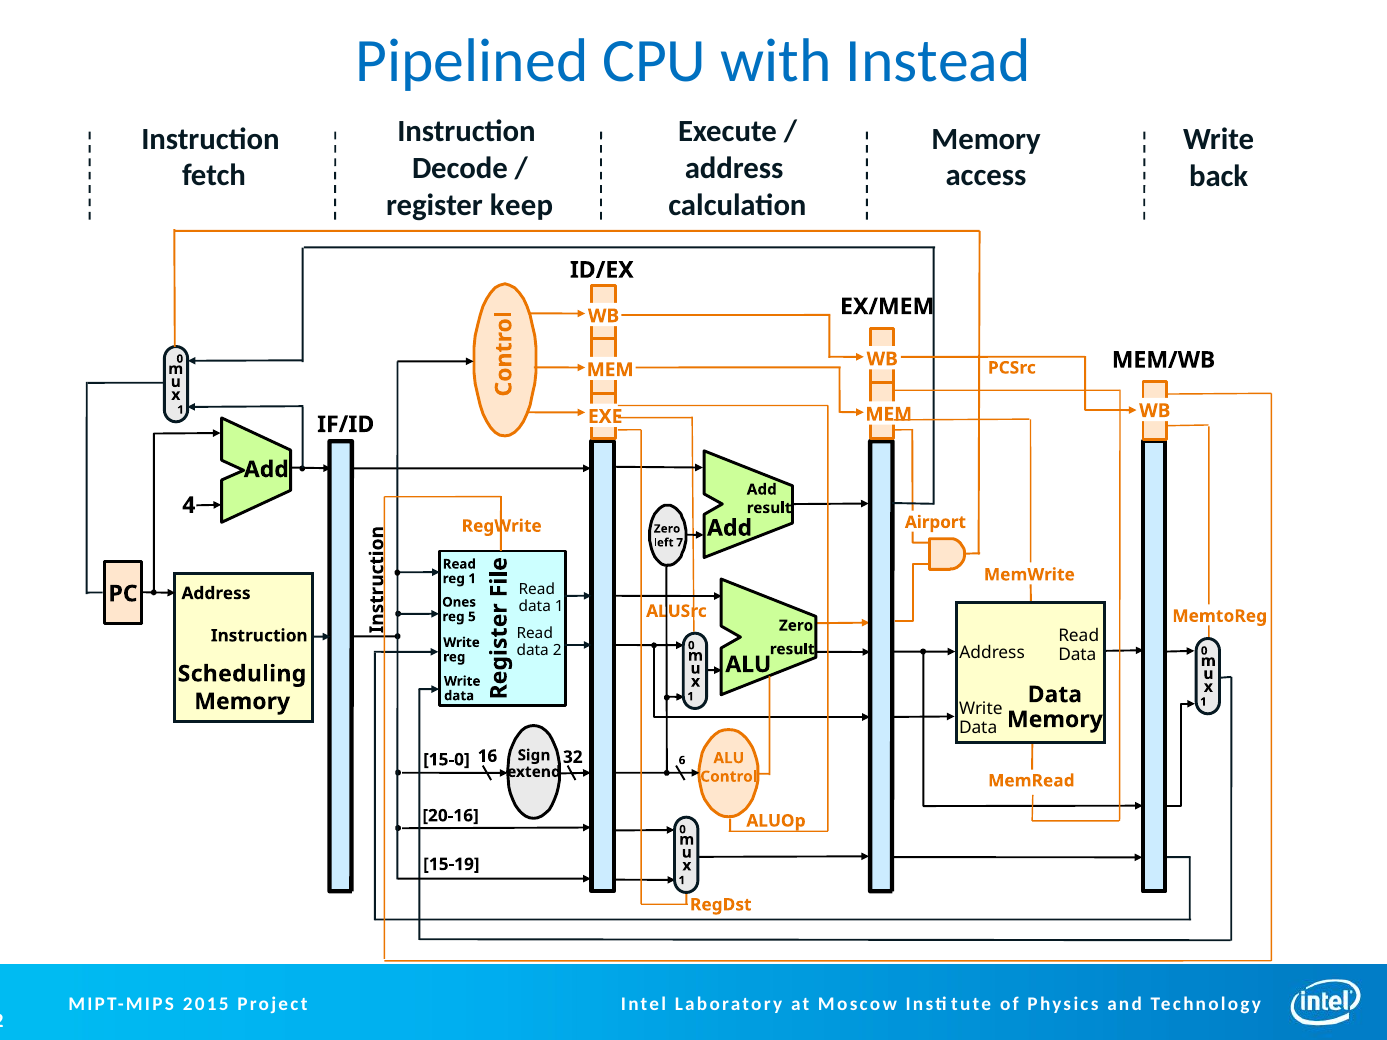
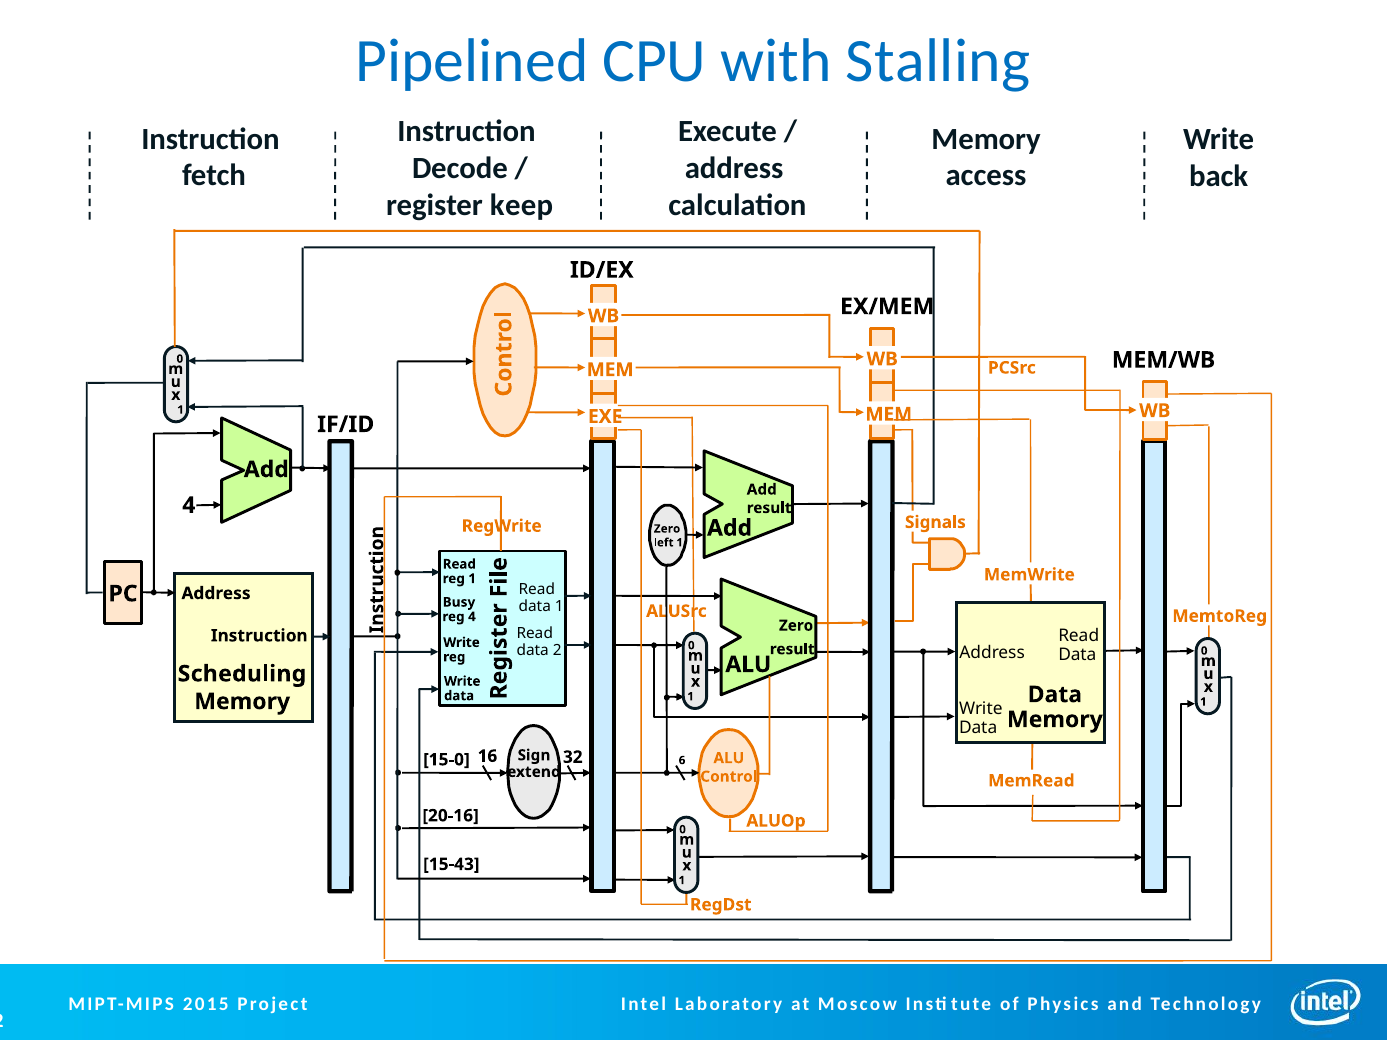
Instead: Instead -> Stalling (938, 62)
Airport: Airport -> Signals (935, 522)
left 7: 7 -> 1 (680, 543)
Ones: Ones -> Busy (459, 602)
reg 5: 5 -> 4 (472, 617)
15-19: 15-19 -> 15-43 (451, 865)
